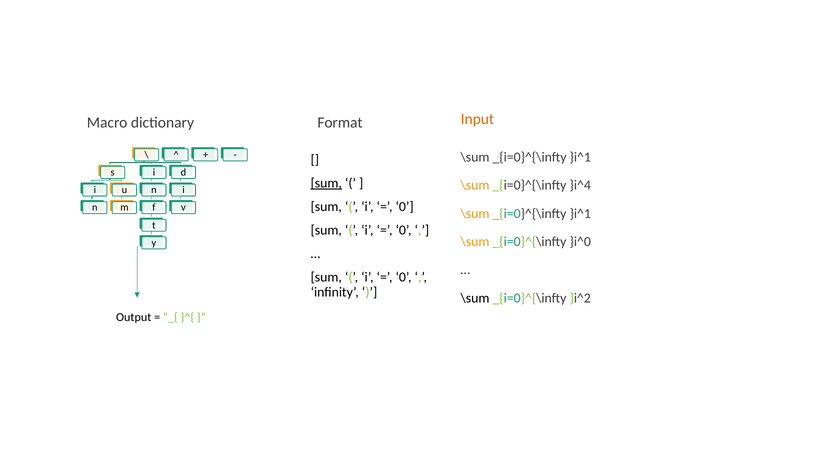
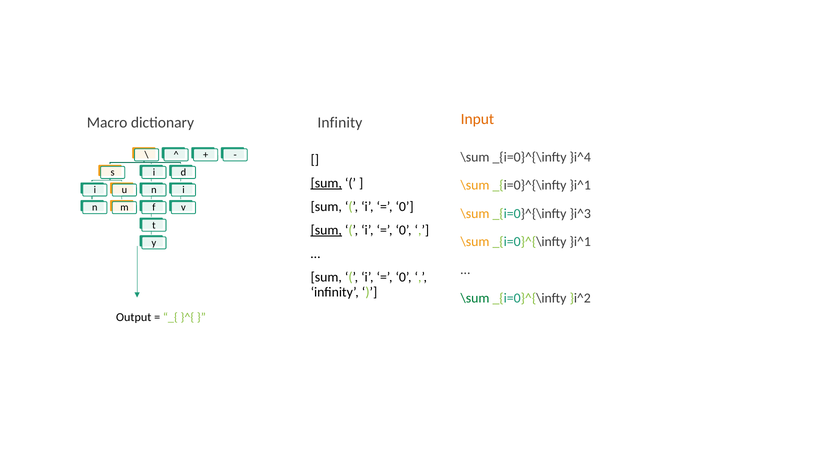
Format: Format -> Infinity (340, 123)
}i^1: }i^1 -> }i^4 (580, 157)
}i^4: }i^4 -> }i^1 (580, 185)
}i^1: }i^1 -> }i^3 (580, 214)
sum underline: none -> present (326, 230)
}i^0: }i^0 -> }i^1 (580, 242)
\sum colour: black -> green (475, 298)
